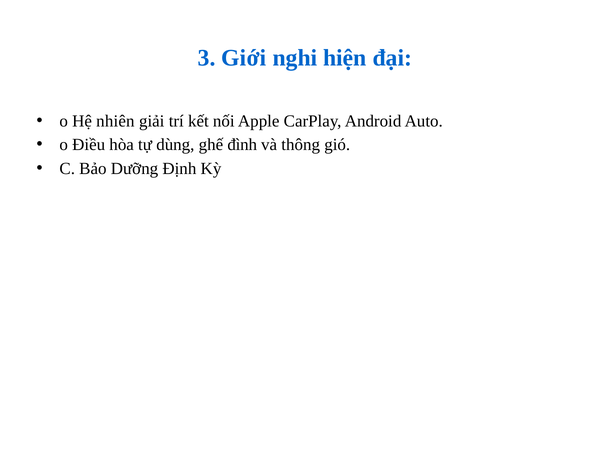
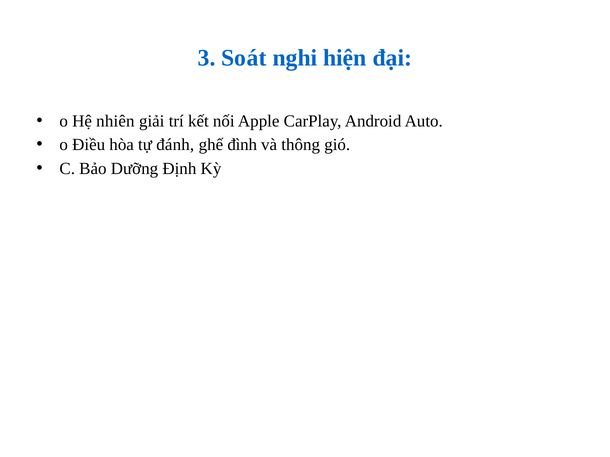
Giới: Giới -> Soát (244, 58)
dùng: dùng -> đánh (175, 145)
